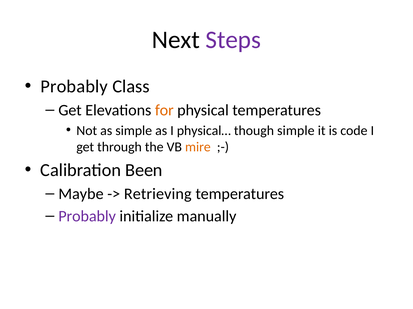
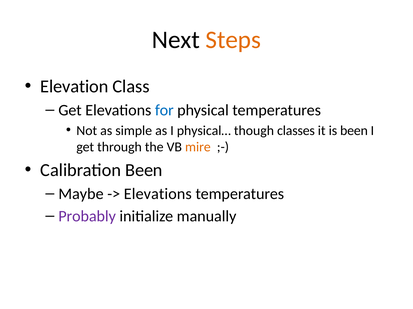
Steps colour: purple -> orange (233, 40)
Probably: Probably -> Elevation (74, 87)
for colour: orange -> blue (164, 110)
though simple: simple -> classes (296, 131)
is code: code -> been (354, 131)
Retrieving: Retrieving -> Elevations (158, 194)
